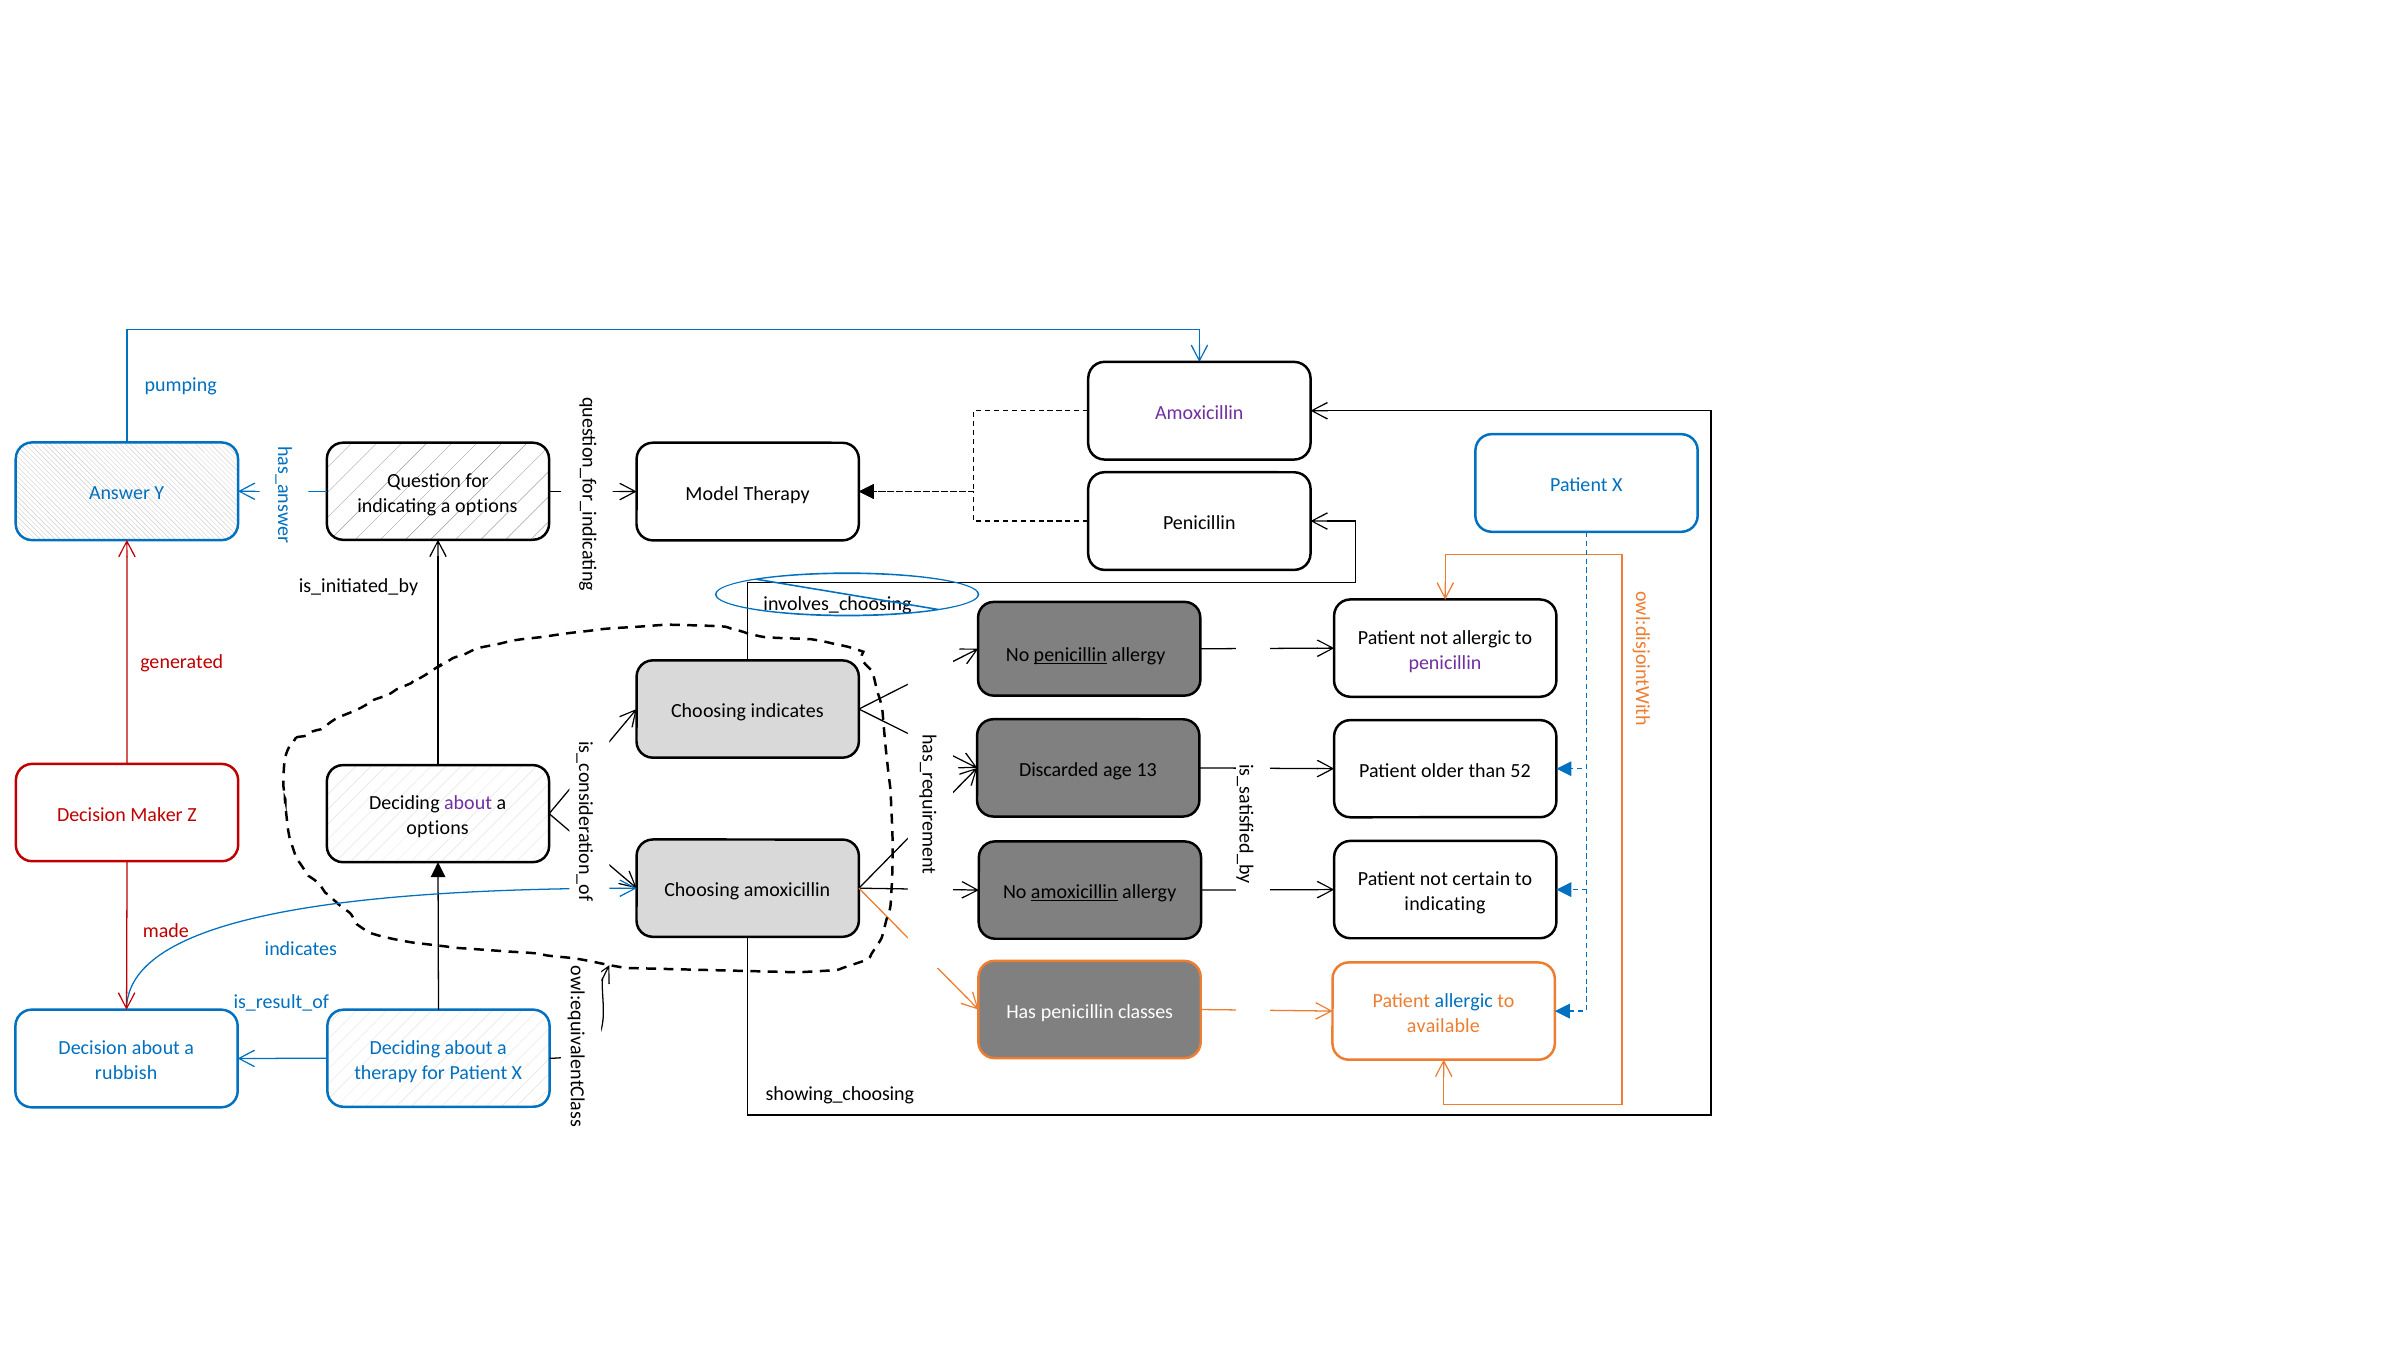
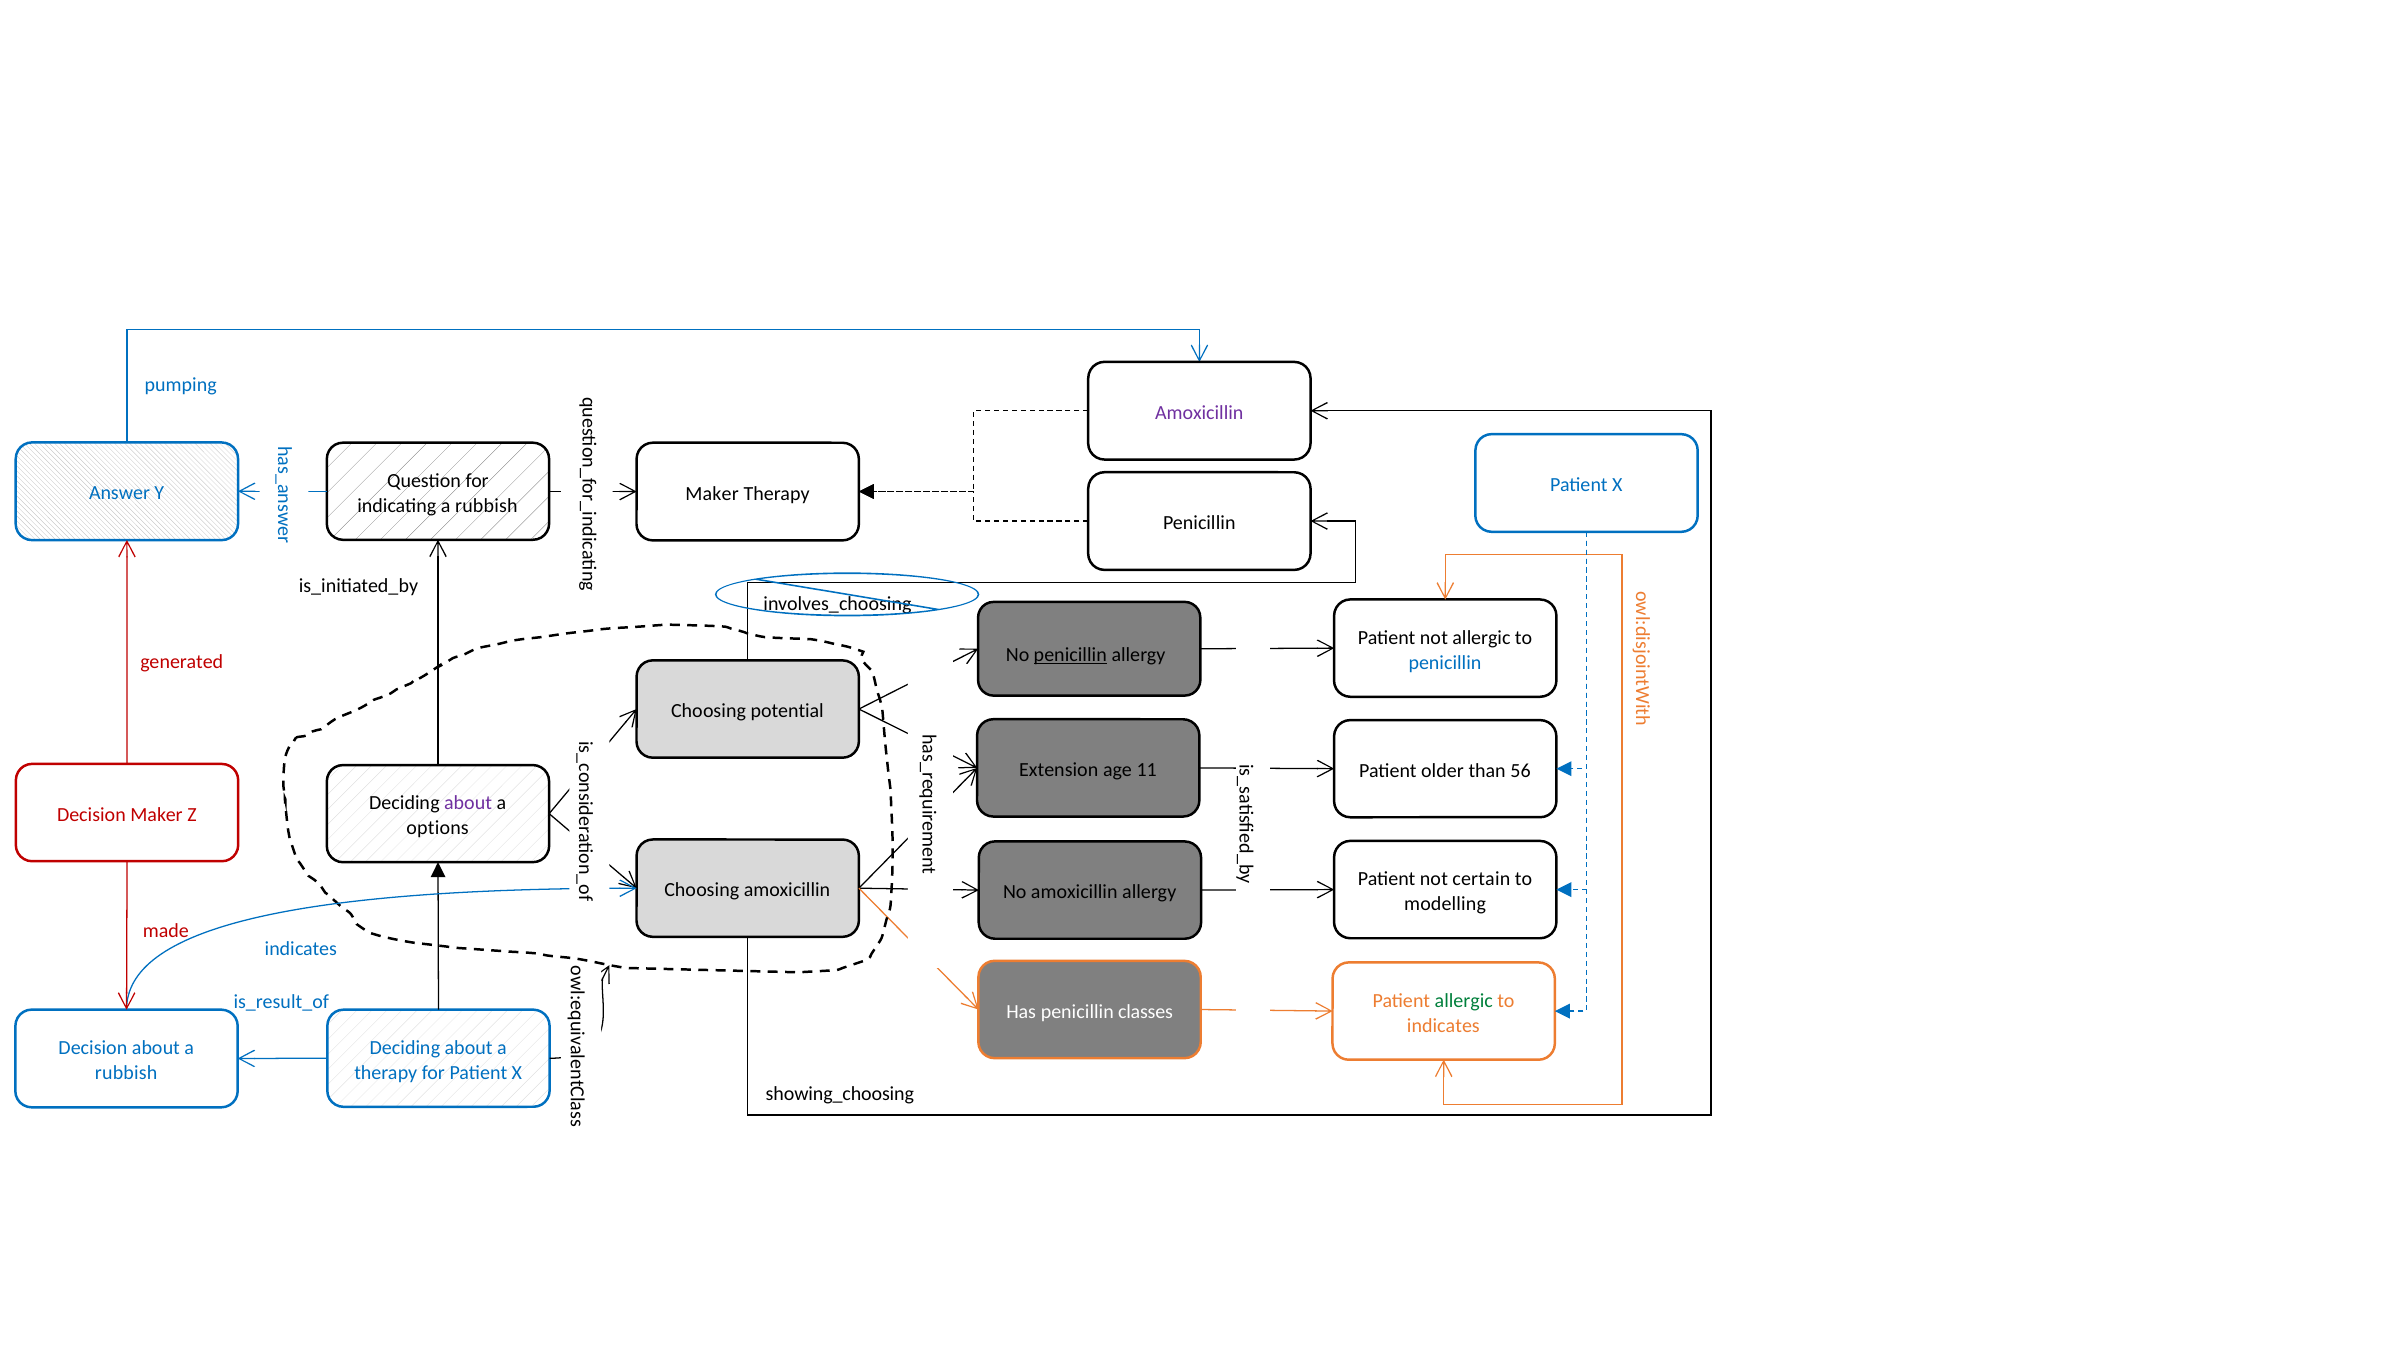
Model: Model -> Maker (712, 493)
indicating a options: options -> rubbish (486, 506)
penicillin colour: purple -> blue (1445, 662)
Choosing indicates: indicates -> potential (787, 711)
Discarded: Discarded -> Extension (1059, 770)
13: 13 -> 11 (1147, 770)
52: 52 -> 56 (1521, 770)
amoxicillin underline: present -> none (1074, 892)
indicating: indicating -> modelling (1445, 904)
allergic colour: blue -> green (1464, 1000)
available: available -> indicates (1443, 1025)
